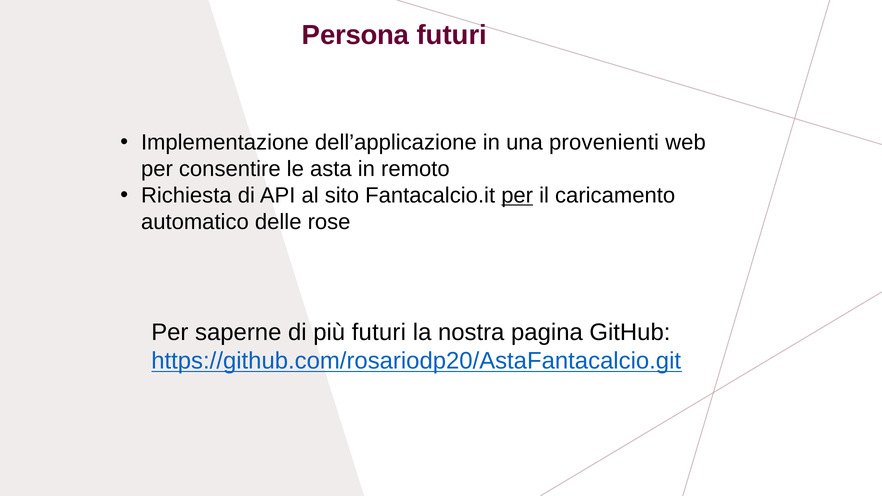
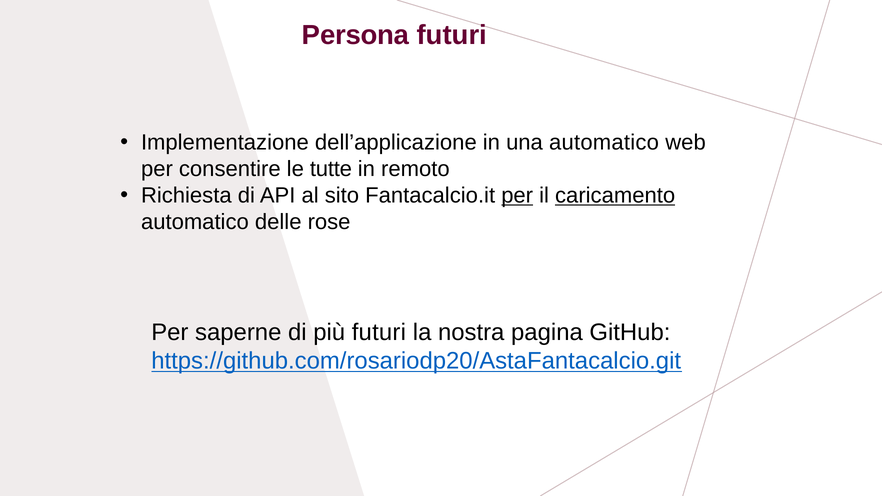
una provenienti: provenienti -> automatico (604, 143)
asta: asta -> tutte (331, 169)
caricamento underline: none -> present (615, 196)
